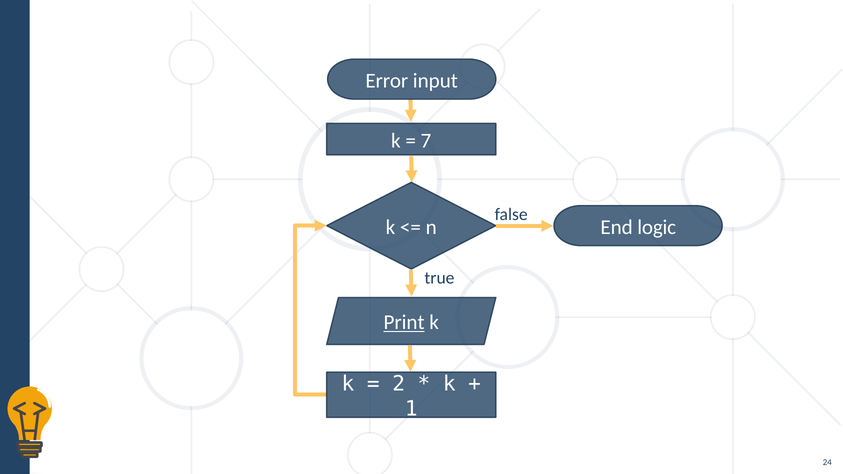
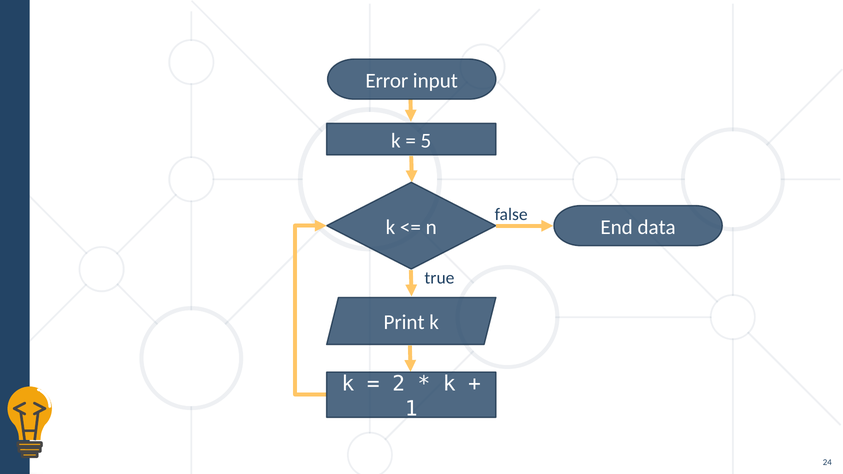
7: 7 -> 5 (426, 141)
logic: logic -> data (657, 227)
Print underline: present -> none (404, 323)
